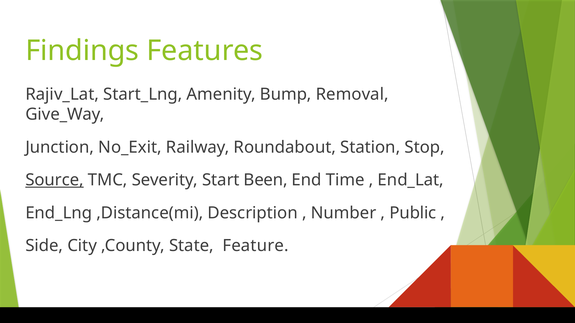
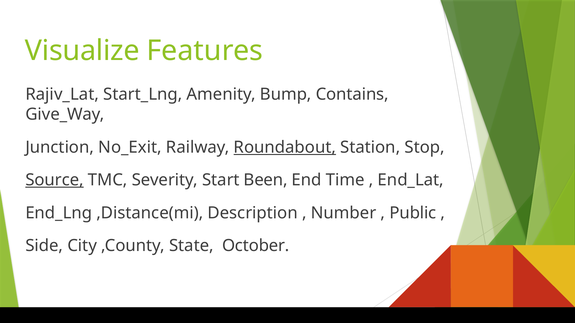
Findings: Findings -> Visualize (82, 51)
Removal: Removal -> Contains (352, 94)
Roundabout underline: none -> present (285, 147)
Feature: Feature -> October (256, 246)
